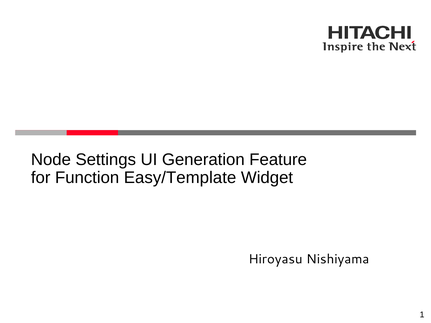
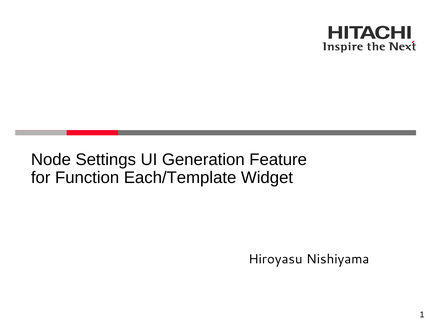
Easy/Template: Easy/Template -> Each/Template (180, 178)
